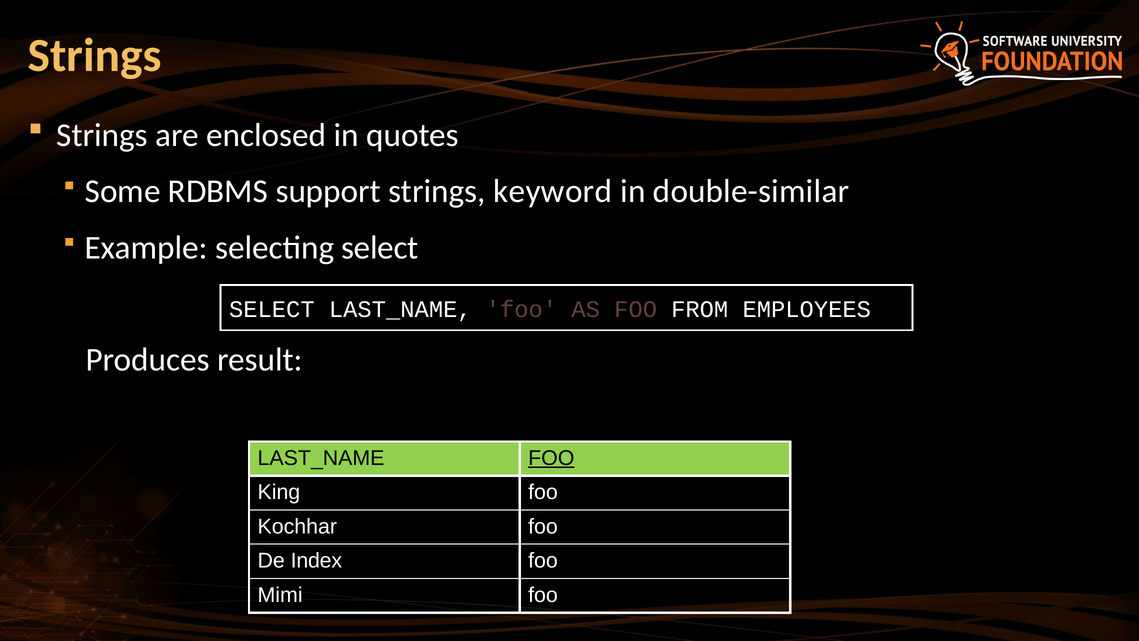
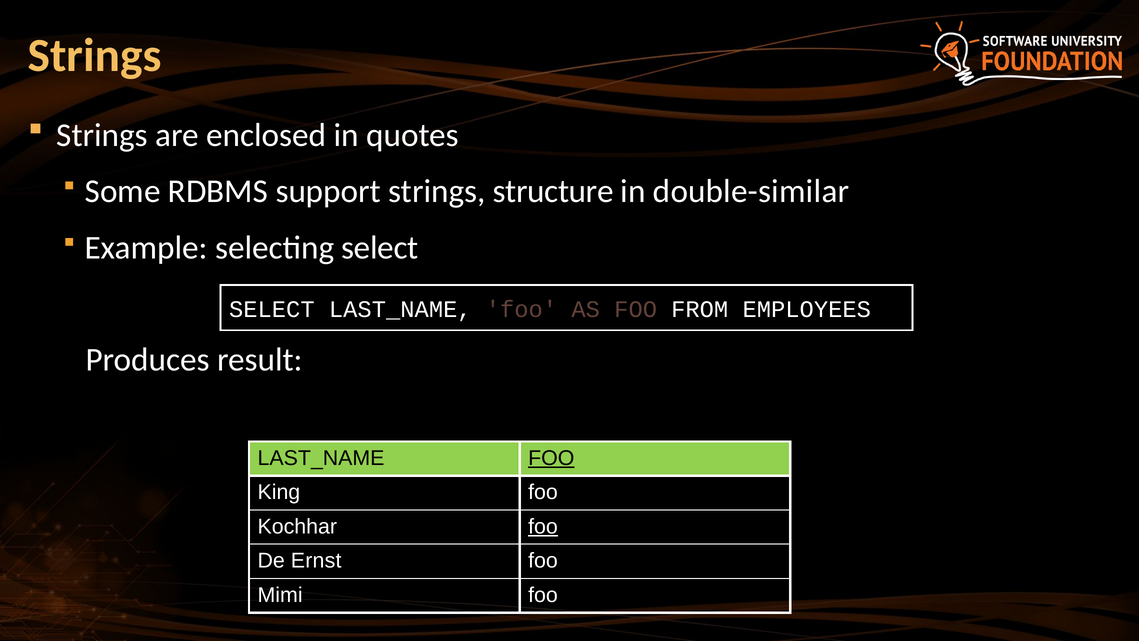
keyword: keyword -> structure (553, 191)
foo underline: none -> present (543, 526)
Index: Index -> Ernst (316, 561)
